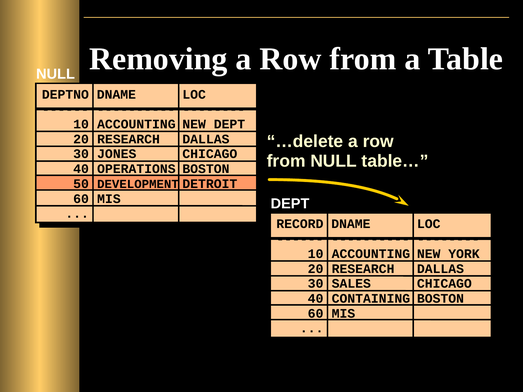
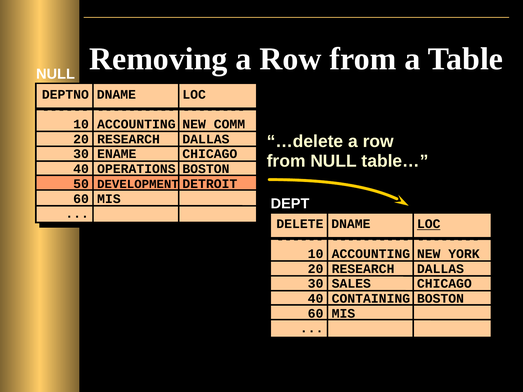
NEW DEPT: DEPT -> COMM (229, 124)
JONES: JONES -> ENAME (117, 154)
RECORD: RECORD -> DELETE (300, 224)
LOC underline: none -> present (429, 224)
